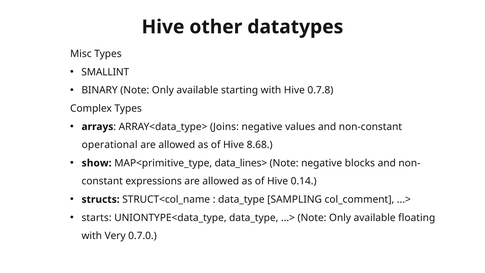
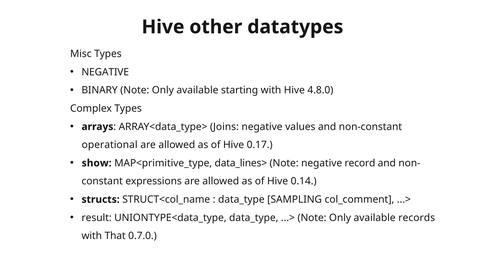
SMALLINT: SMALLINT -> NEGATIVE (105, 72)
0.7.8: 0.7.8 -> 4.8.0 (320, 90)
8.68: 8.68 -> 0.17 (260, 145)
blocks: blocks -> record (360, 163)
starts: starts -> result (97, 218)
floating: floating -> records (417, 218)
Very: Very -> That (115, 236)
